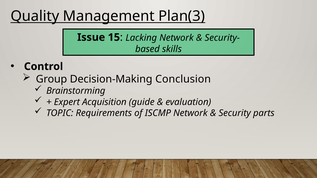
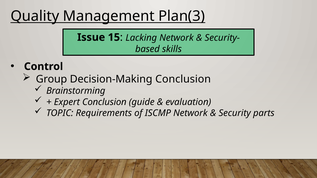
Expert Acquisition: Acquisition -> Conclusion (104, 102)
